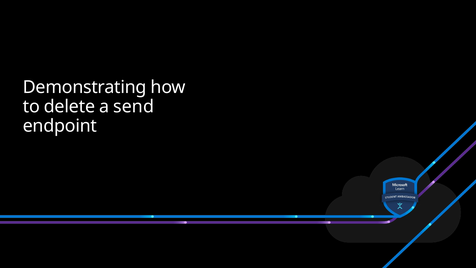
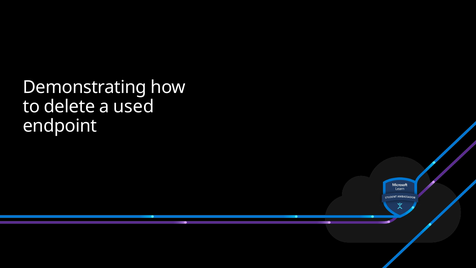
send: send -> used (134, 106)
